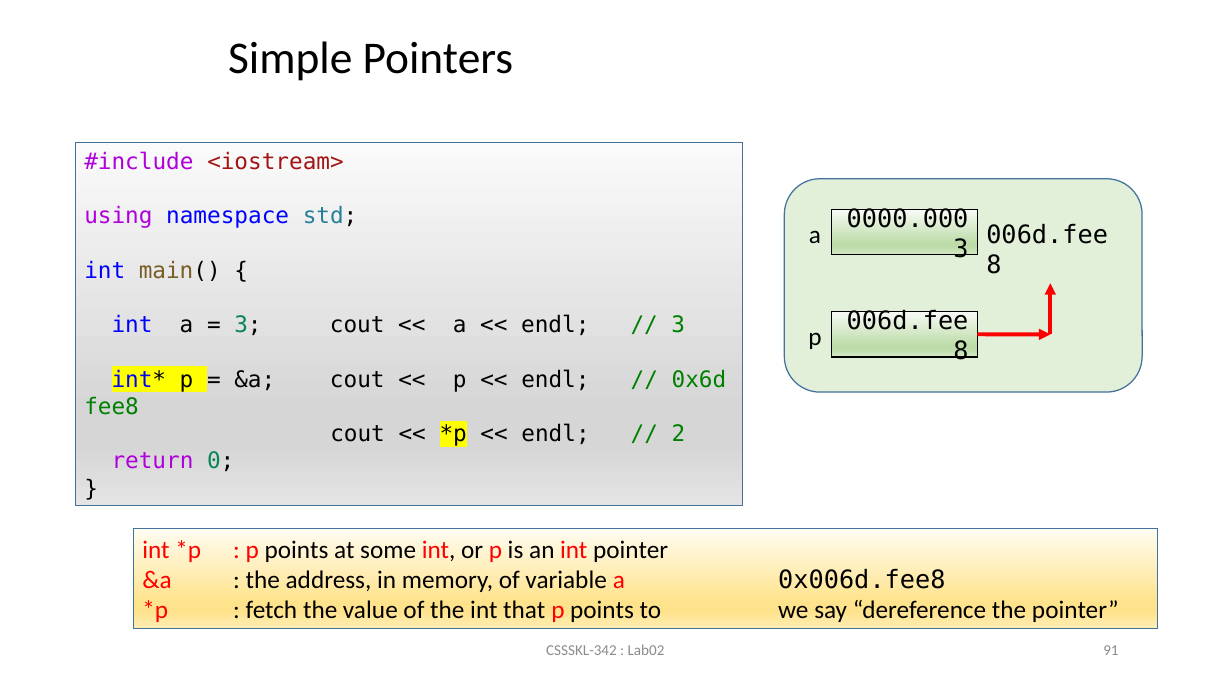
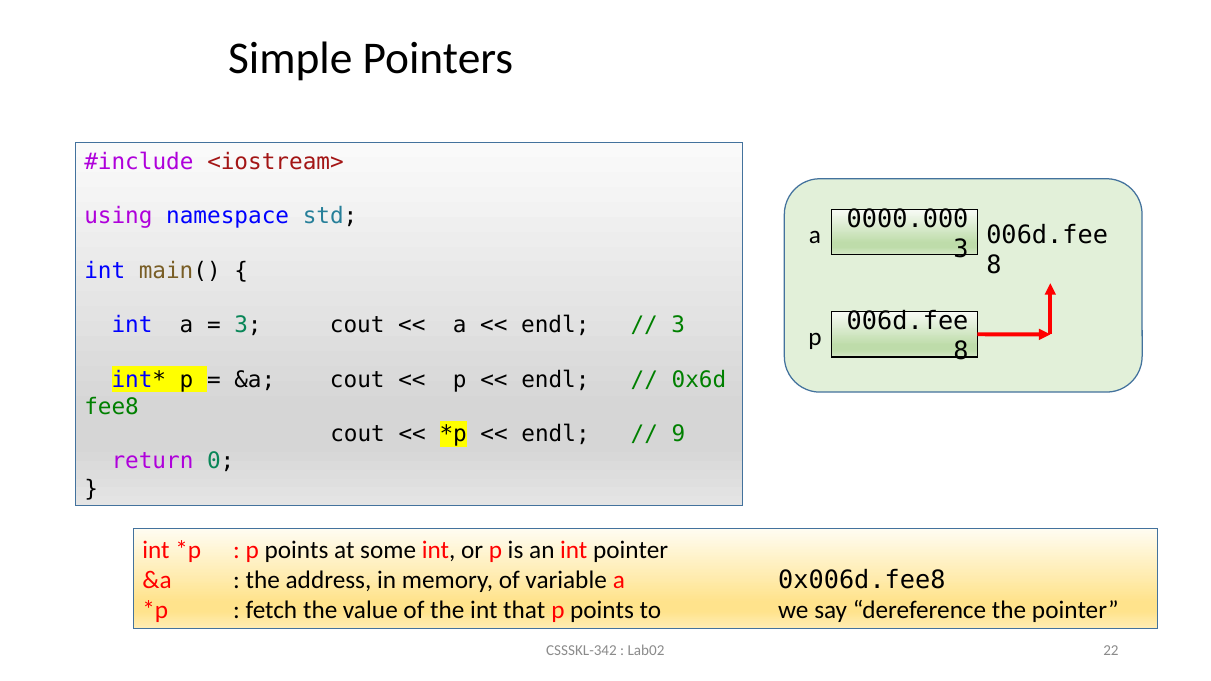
2: 2 -> 9 (678, 434)
91: 91 -> 22 (1111, 650)
